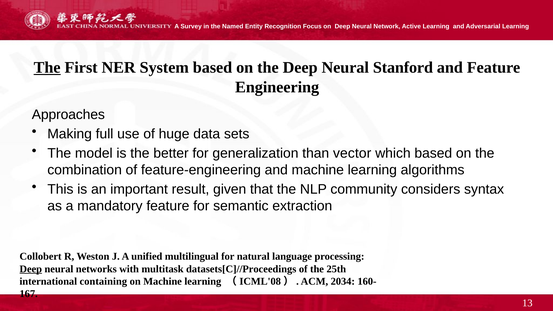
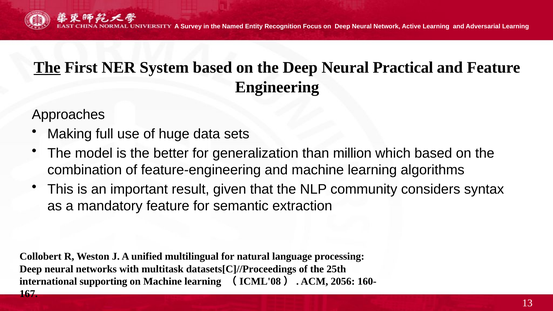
Stanford: Stanford -> Practical (403, 68)
vector: vector -> million (352, 153)
Deep underline: present -> none (31, 269)
containing: containing -> supporting (103, 281)
2034: 2034 -> 2056 (343, 281)
